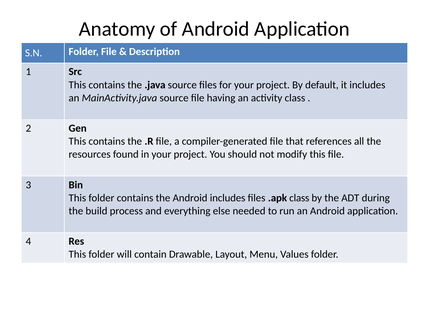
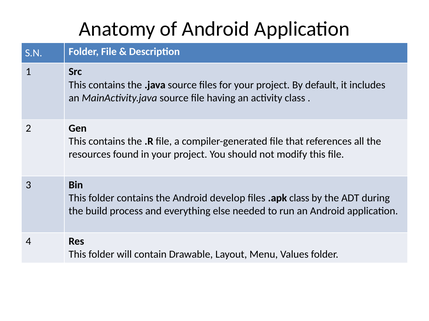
Android includes: includes -> develop (228, 198)
